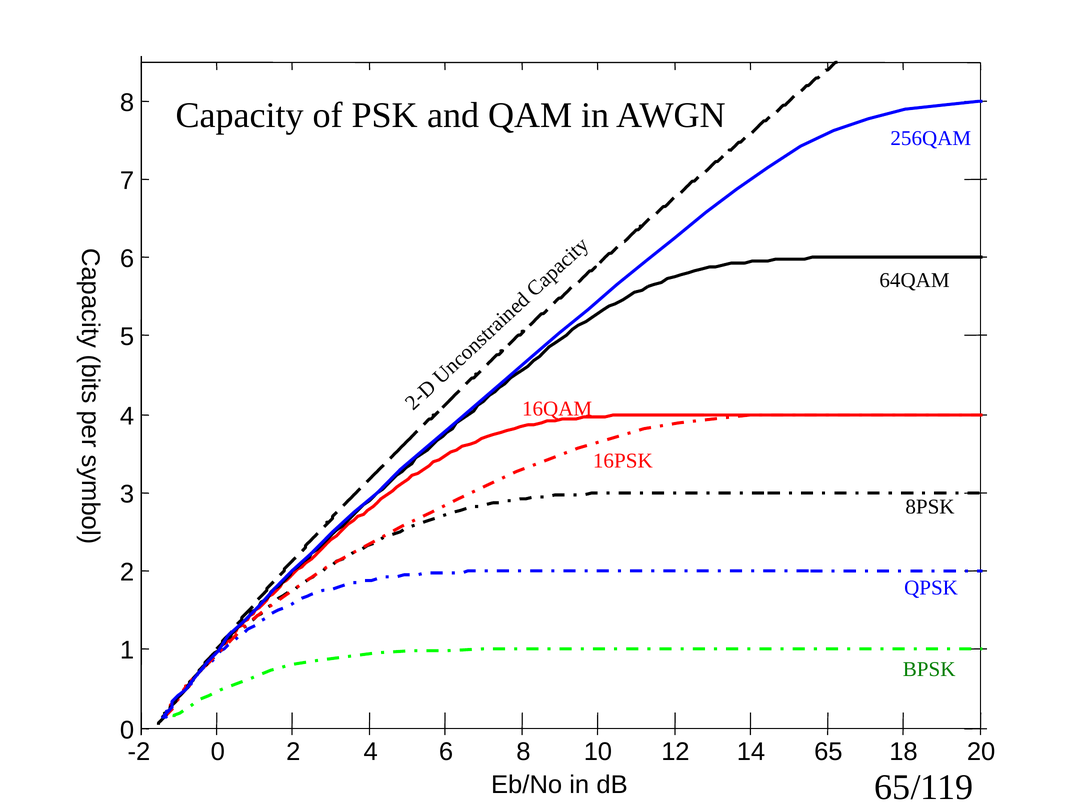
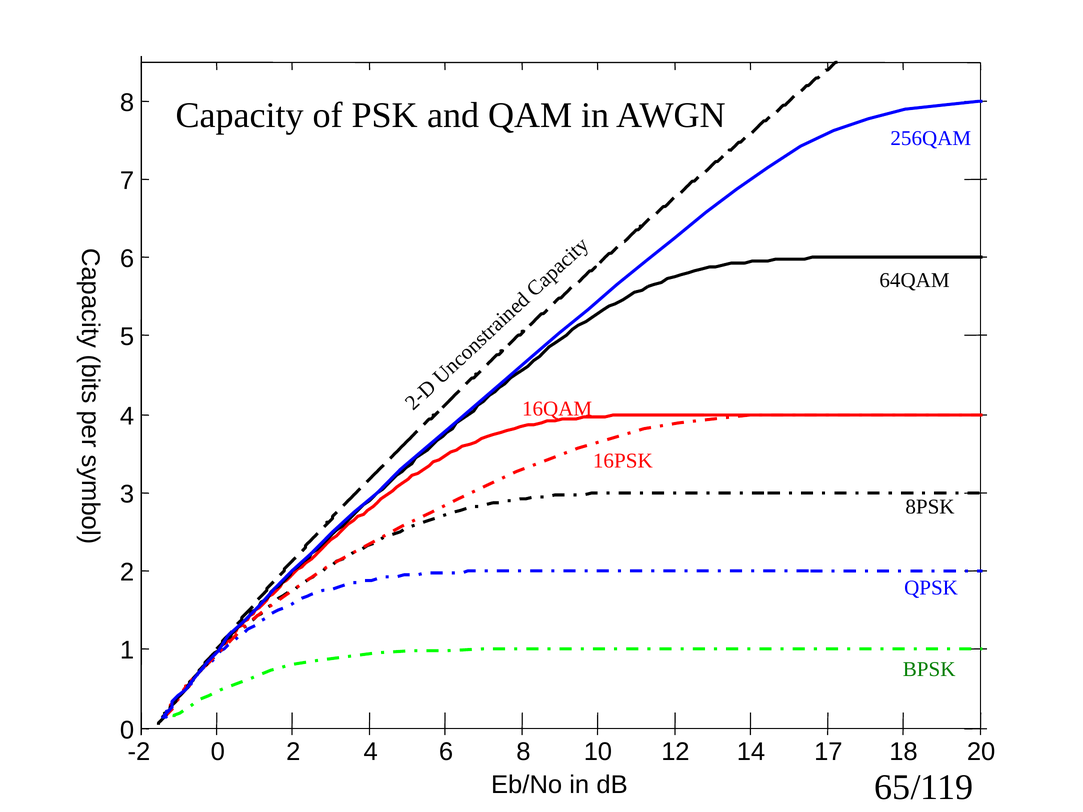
65: 65 -> 17 (828, 752)
